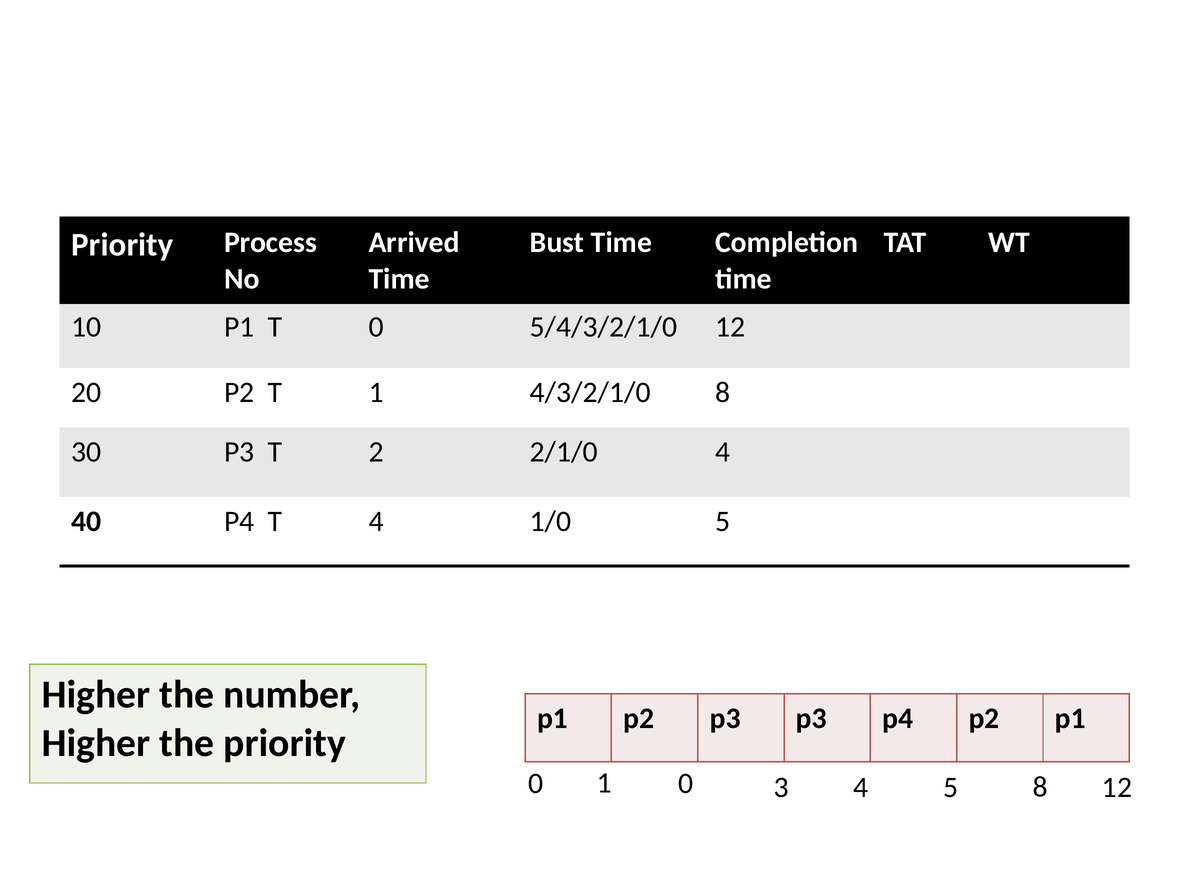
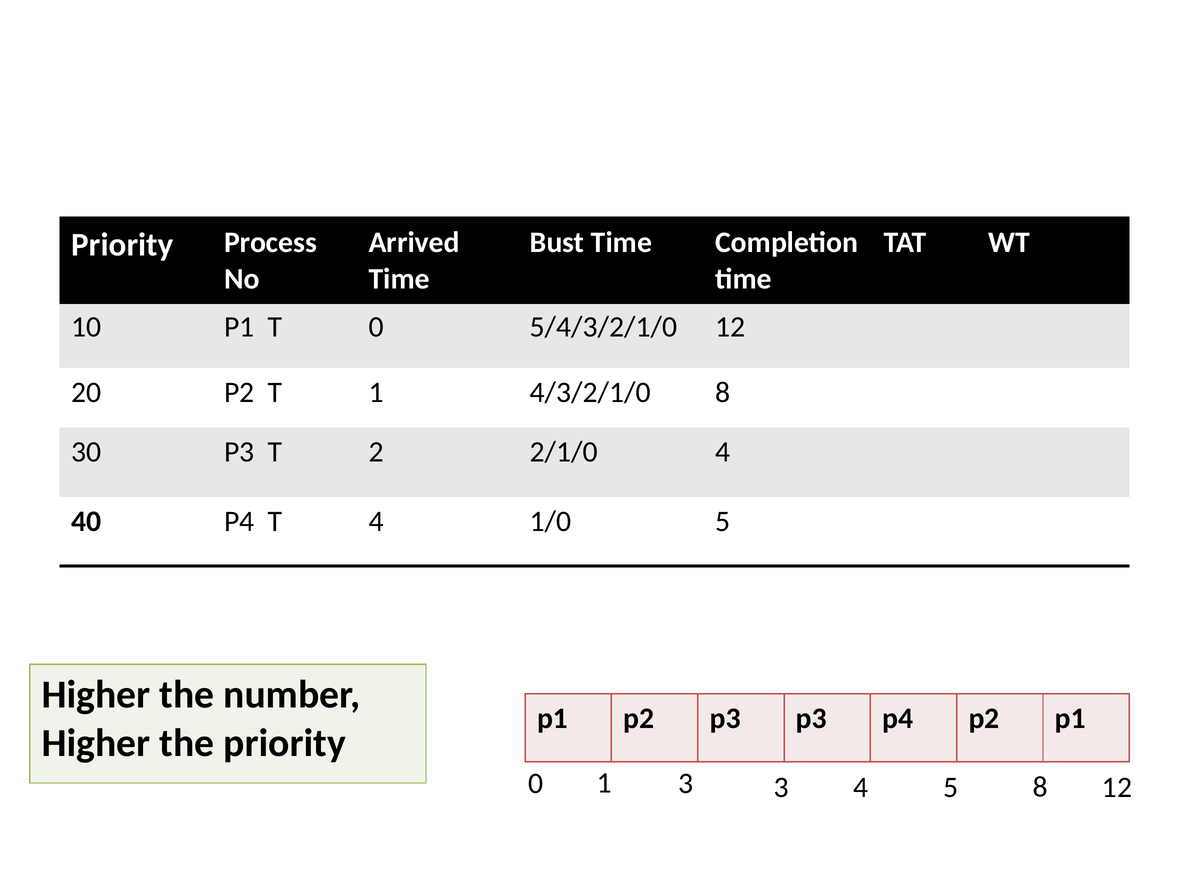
1 0: 0 -> 3 (686, 783)
